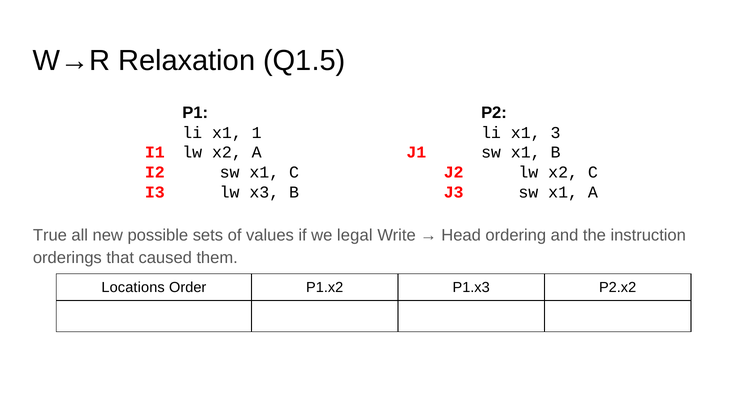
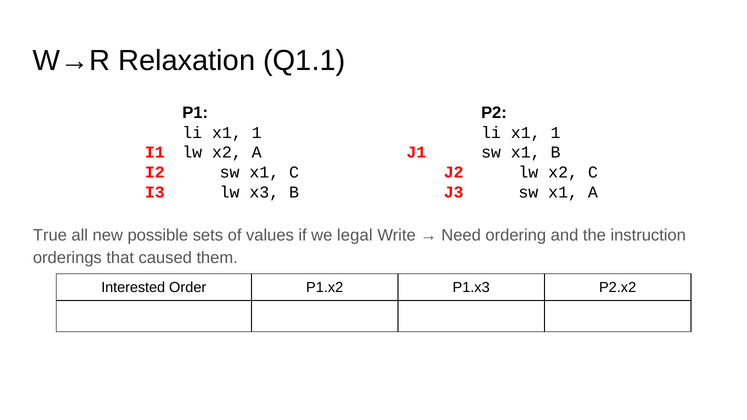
Q1.5: Q1.5 -> Q1.1 (304, 60)
1 li x1 3: 3 -> 1 (556, 133)
Head: Head -> Need (461, 235)
Locations: Locations -> Interested (133, 287)
